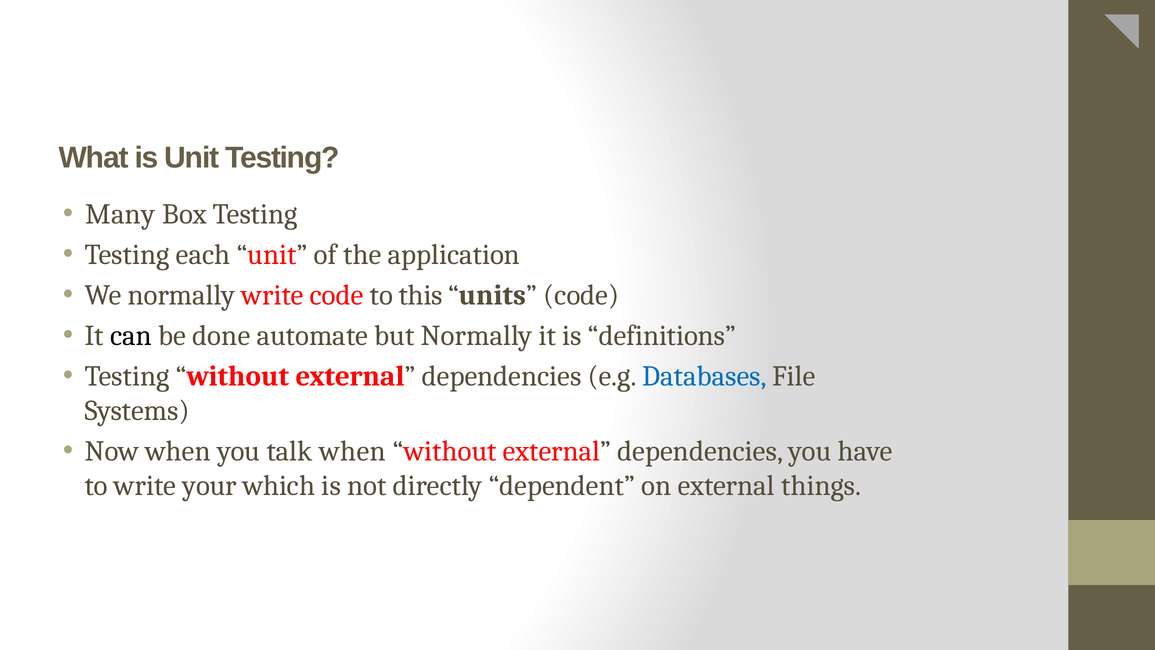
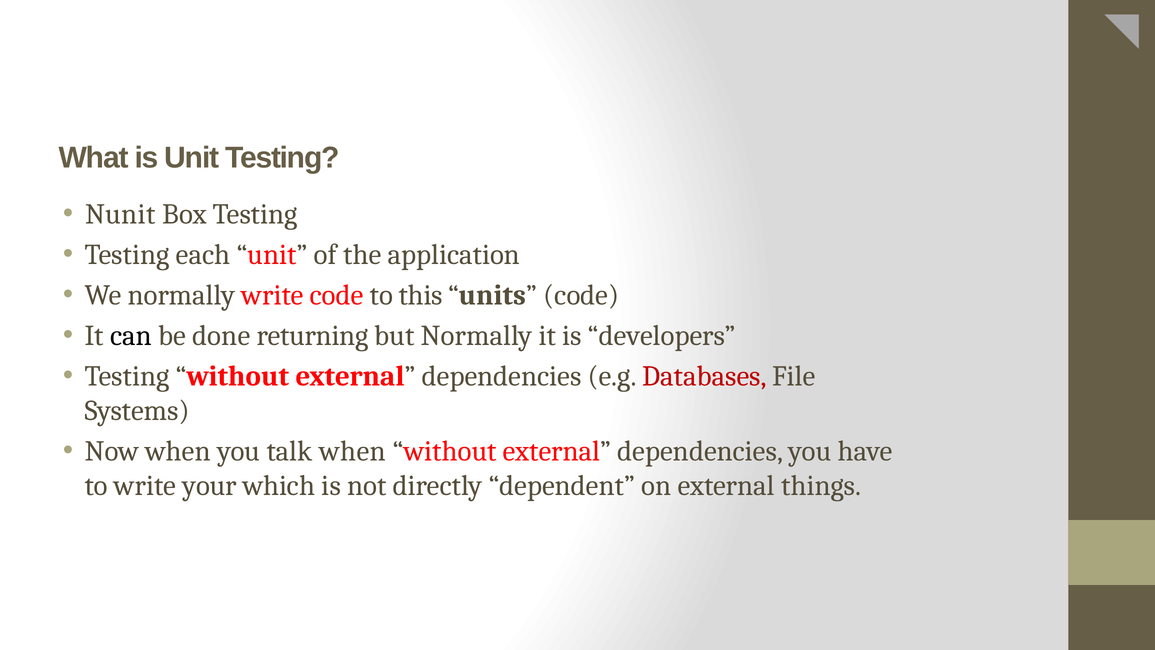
Many: Many -> Nunit (120, 214)
automate: automate -> returning (312, 335)
definitions: definitions -> developers (662, 335)
Databases colour: blue -> red (704, 376)
